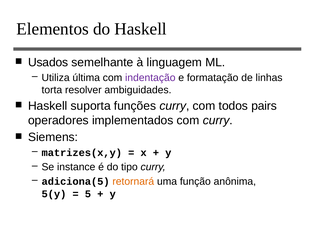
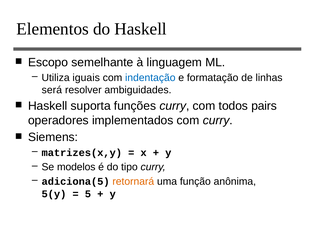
Usados: Usados -> Escopo (48, 62)
última: última -> iguais (86, 78)
indentação colour: purple -> blue (150, 78)
torta: torta -> será (52, 90)
instance: instance -> modelos (76, 167)
